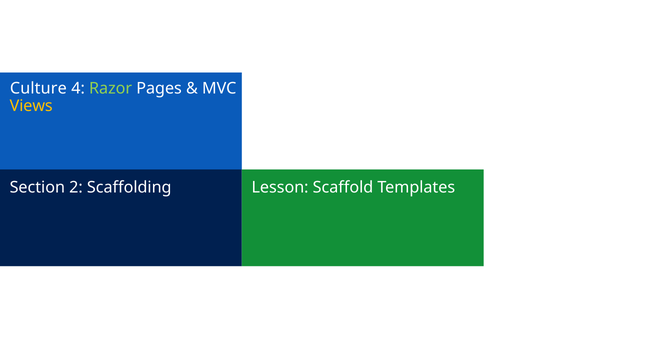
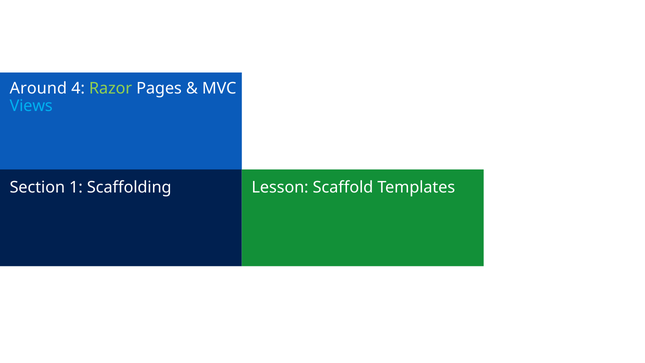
Culture: Culture -> Around (38, 88)
Views colour: yellow -> light blue (31, 106)
2: 2 -> 1 (76, 187)
